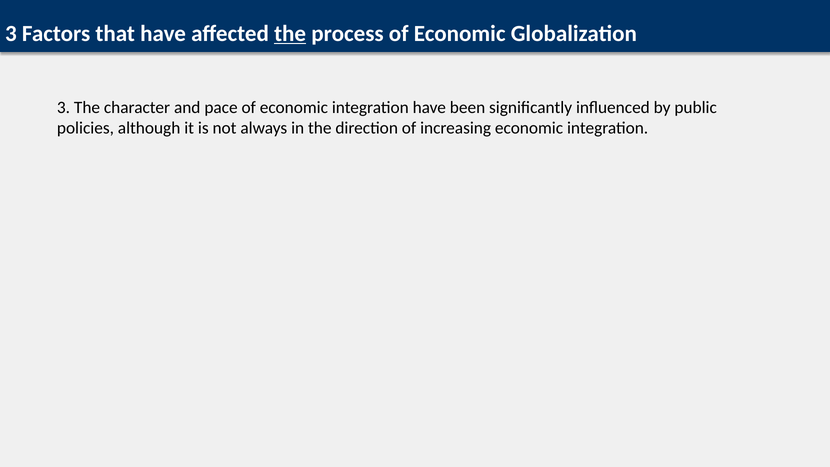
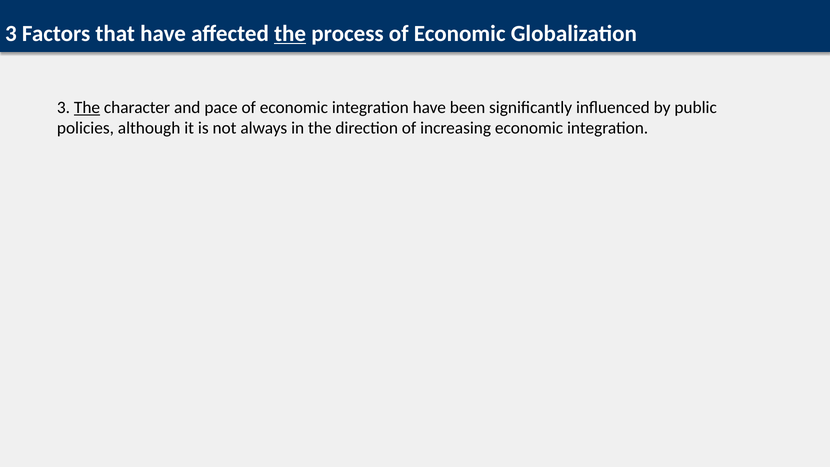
The underline: none -> present (87, 107)
